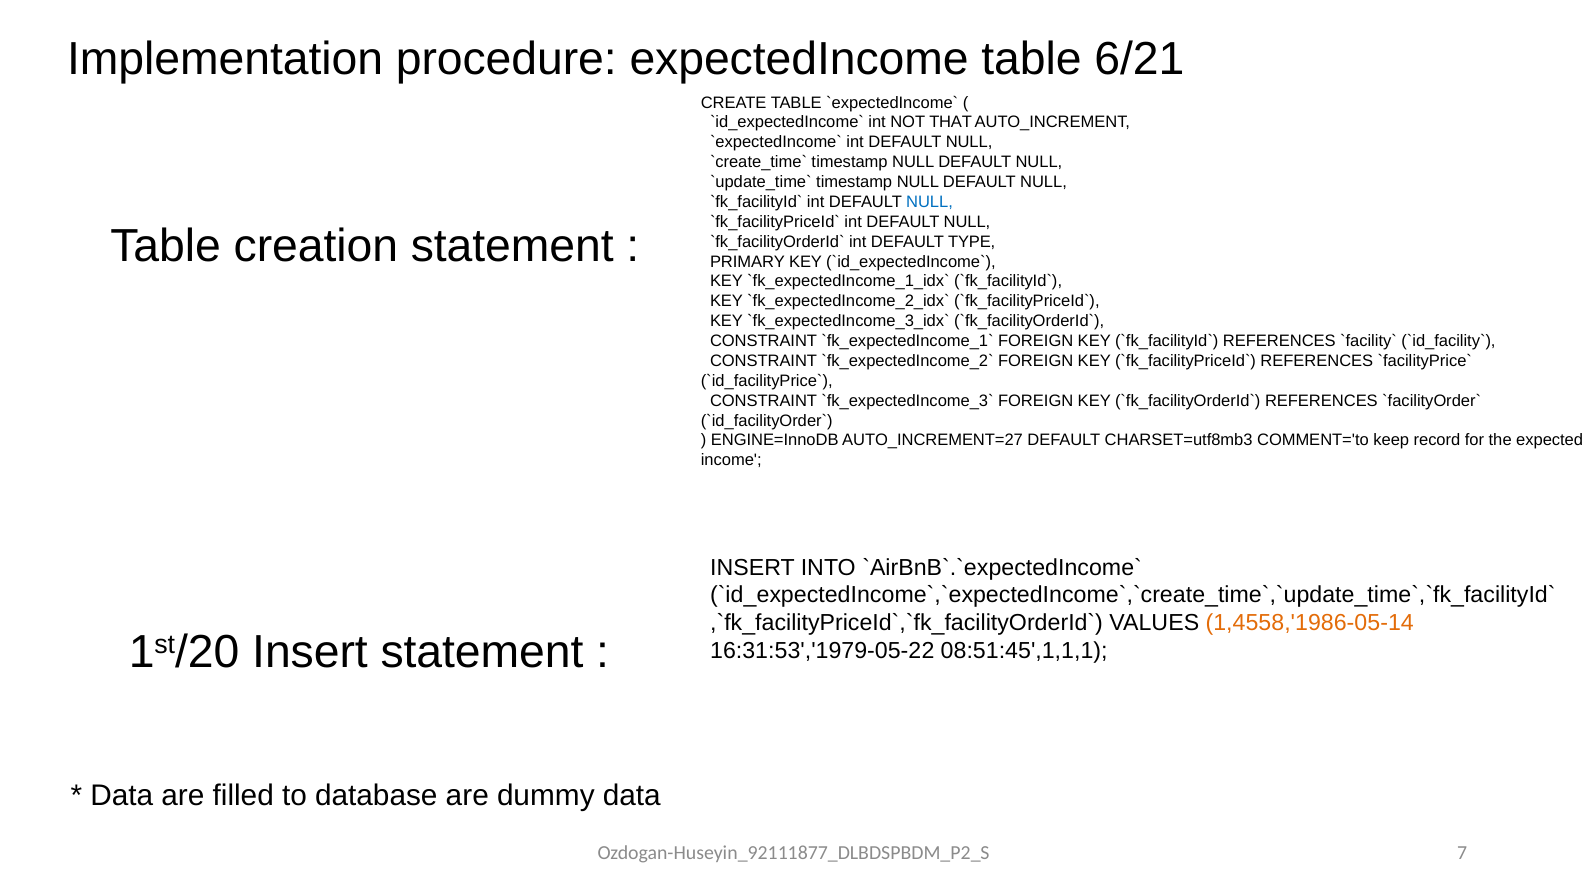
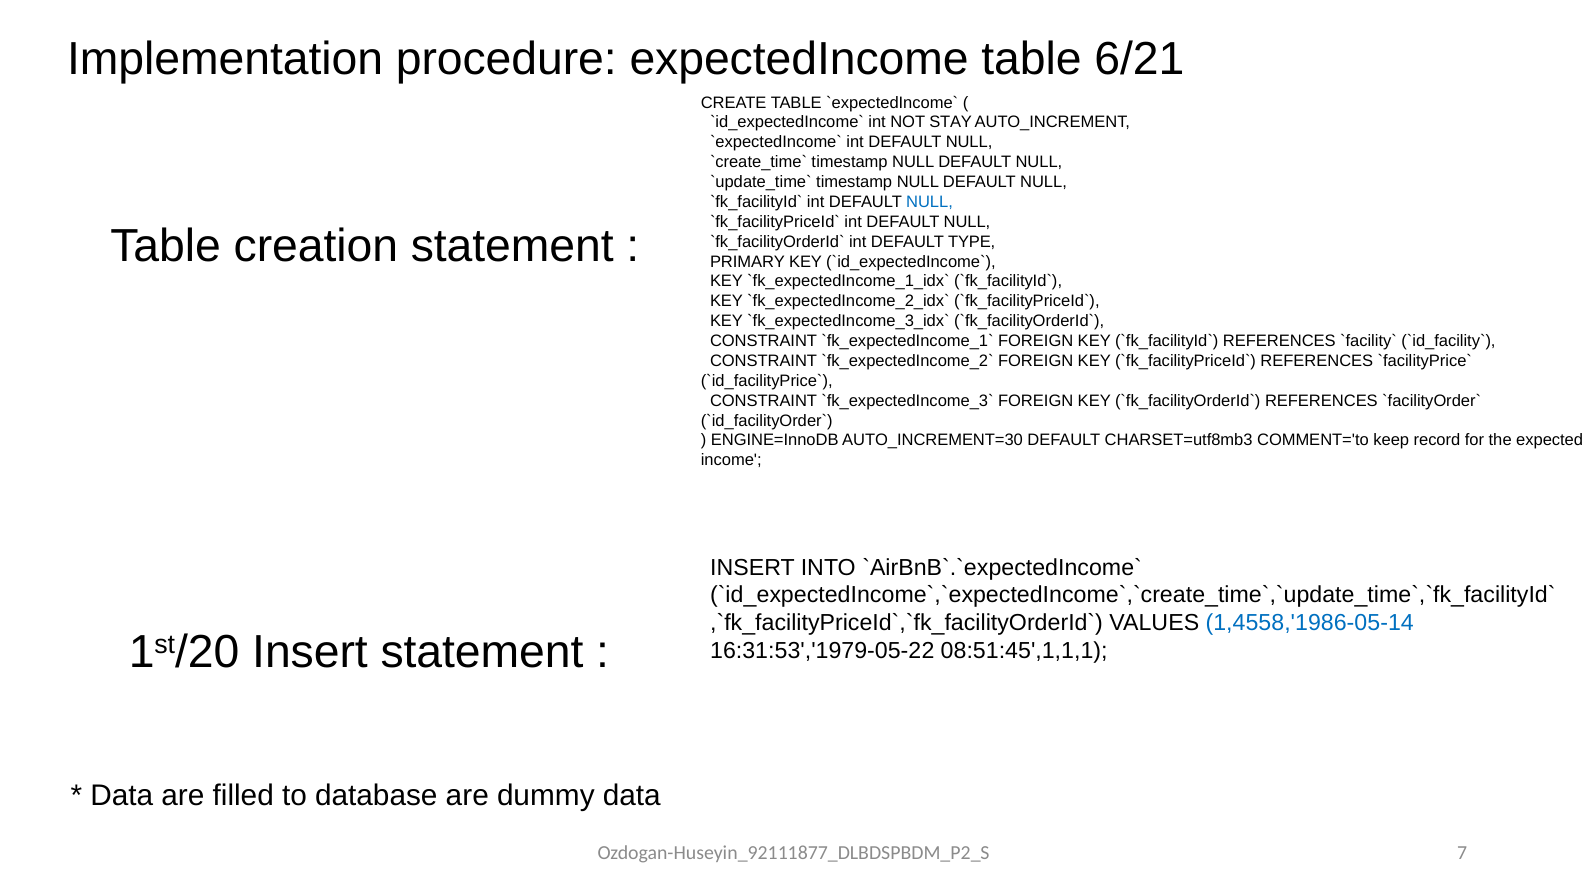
THAT: THAT -> STAY (951, 122)
AUTO_INCREMENT=27: AUTO_INCREMENT=27 -> AUTO_INCREMENT=30 (933, 441)
1,4558,'1986-05-14 colour: orange -> blue (1310, 623)
